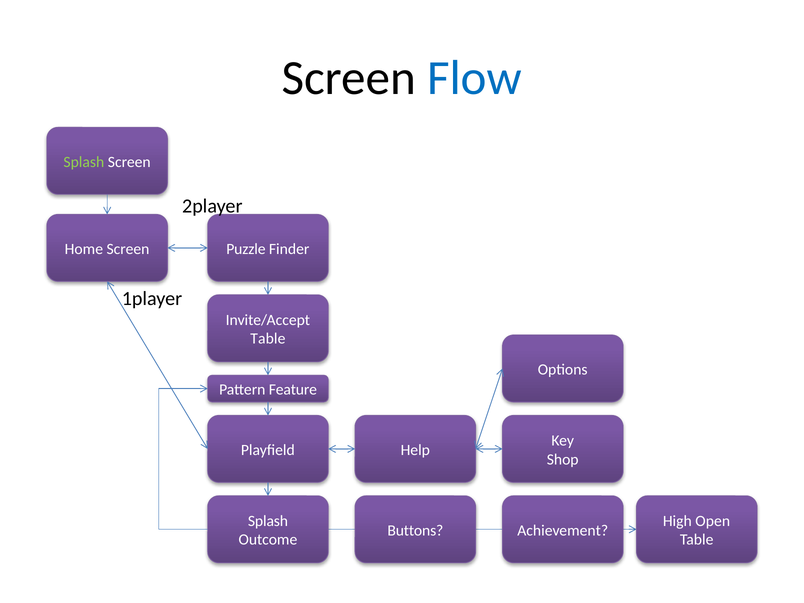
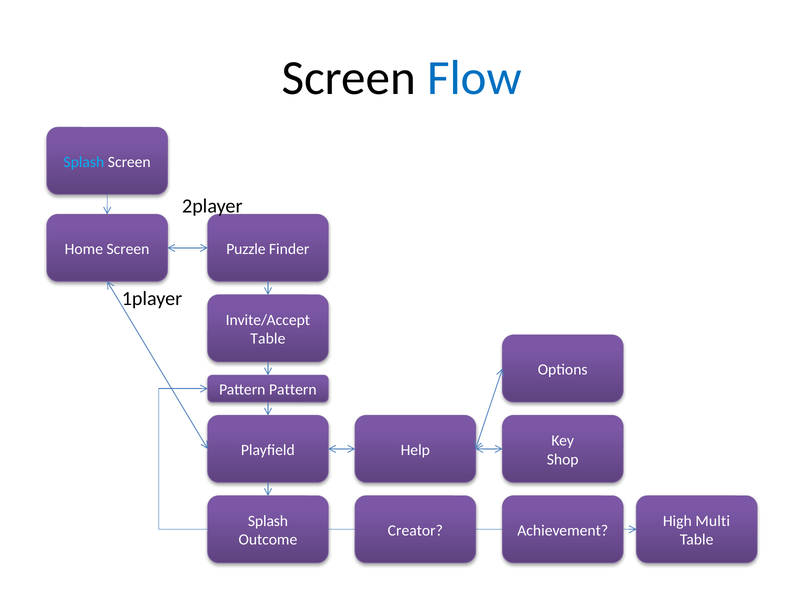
Splash colour: light green -> light blue (84, 162)
Pattern Feature: Feature -> Pattern (293, 390)
Open: Open -> Multi (713, 521)
Buttons: Buttons -> Creator (415, 530)
